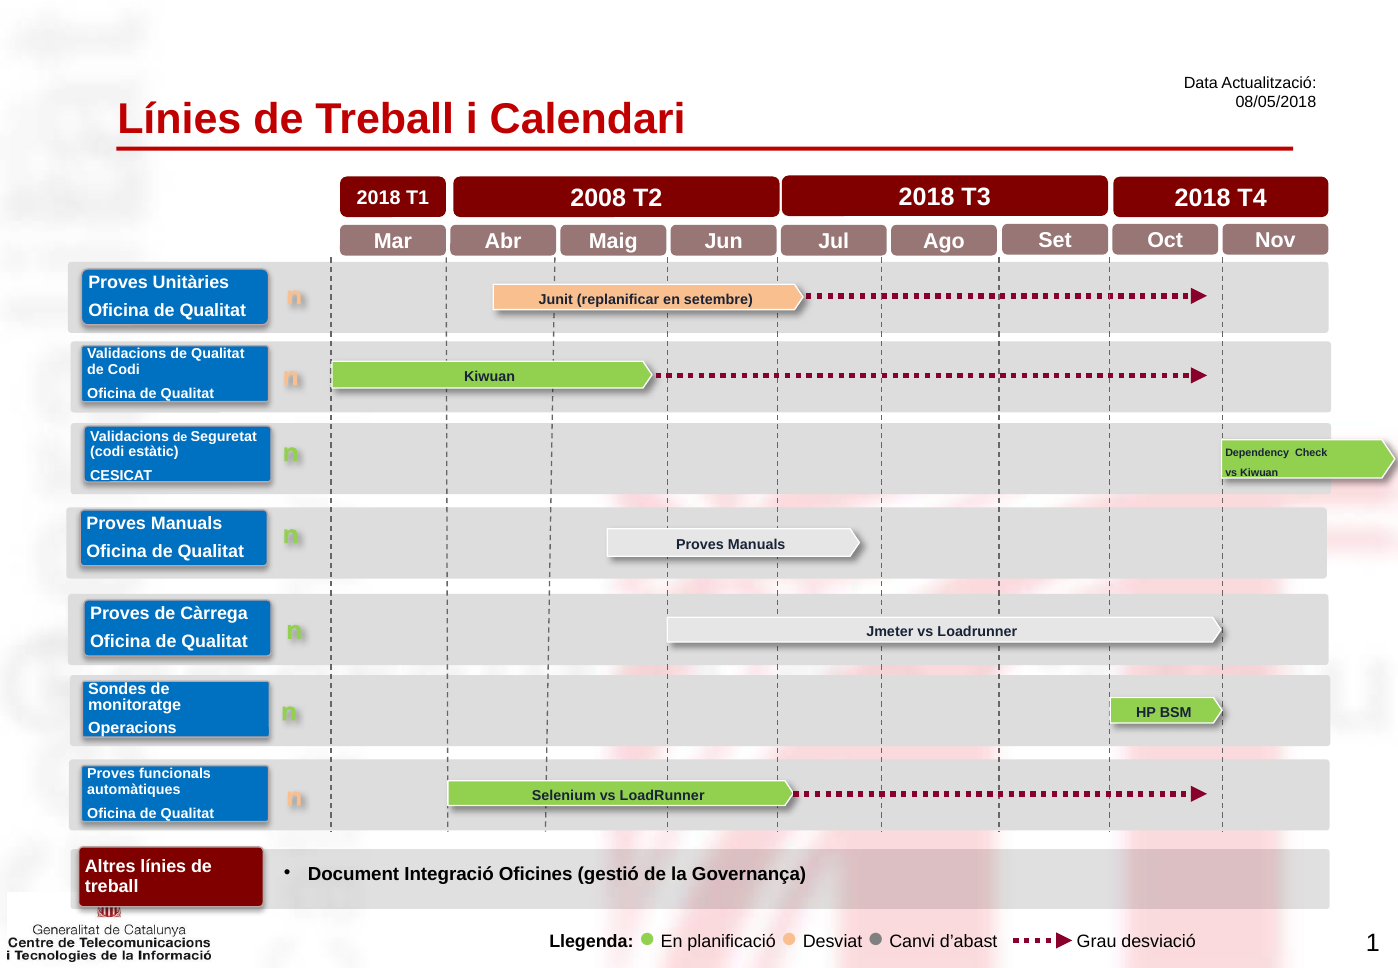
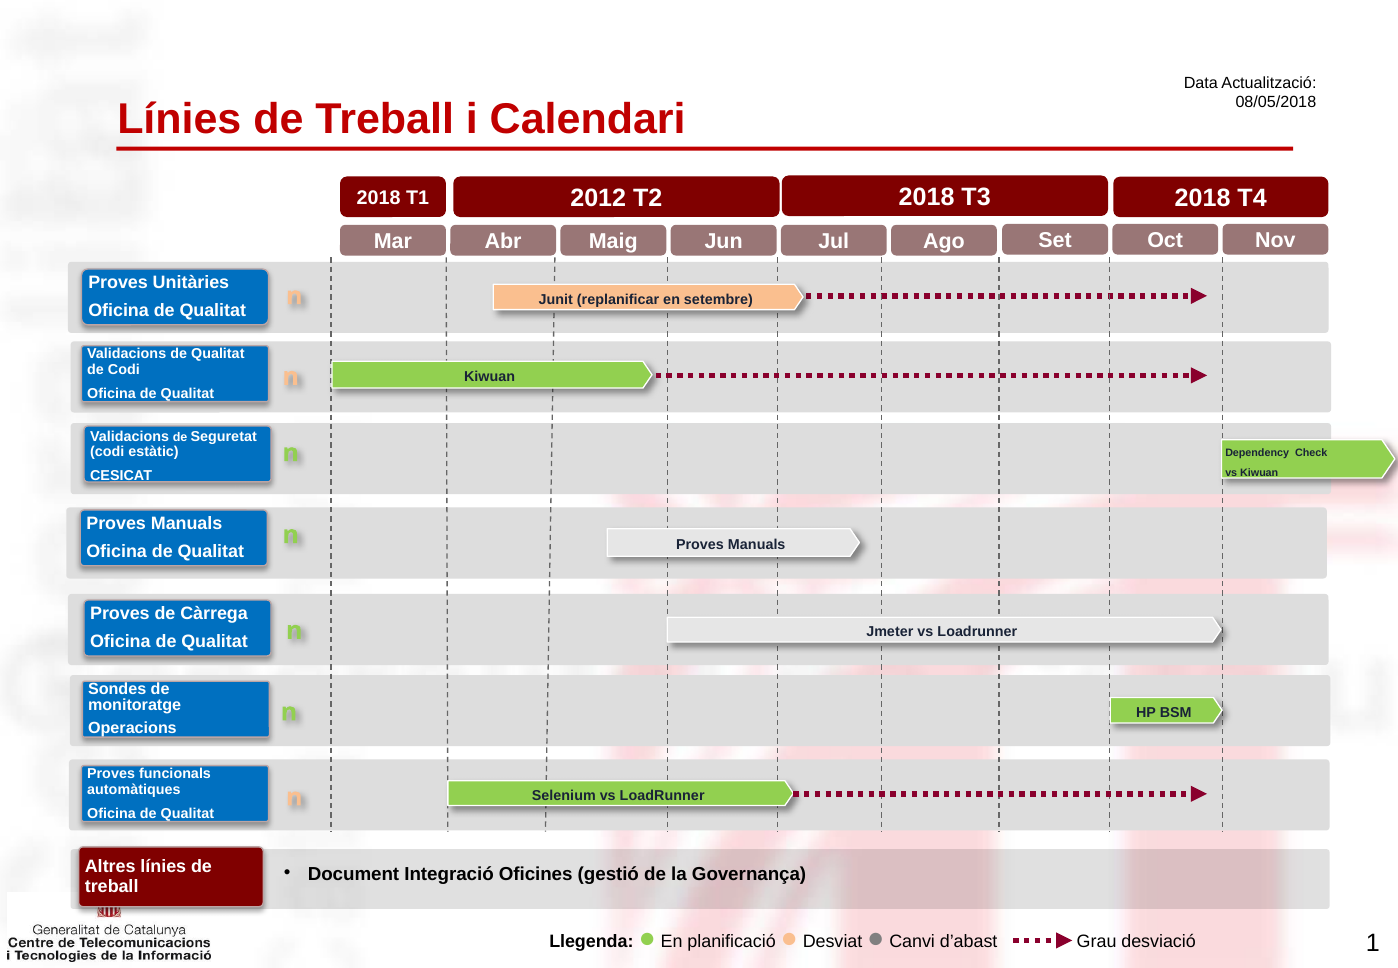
2008: 2008 -> 2012 (598, 198)
